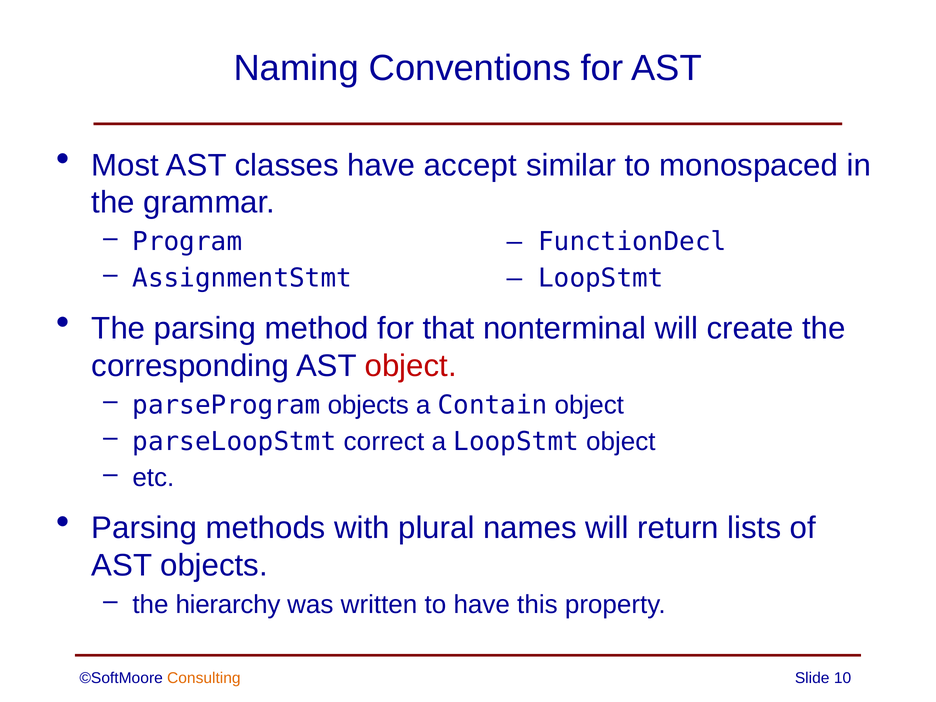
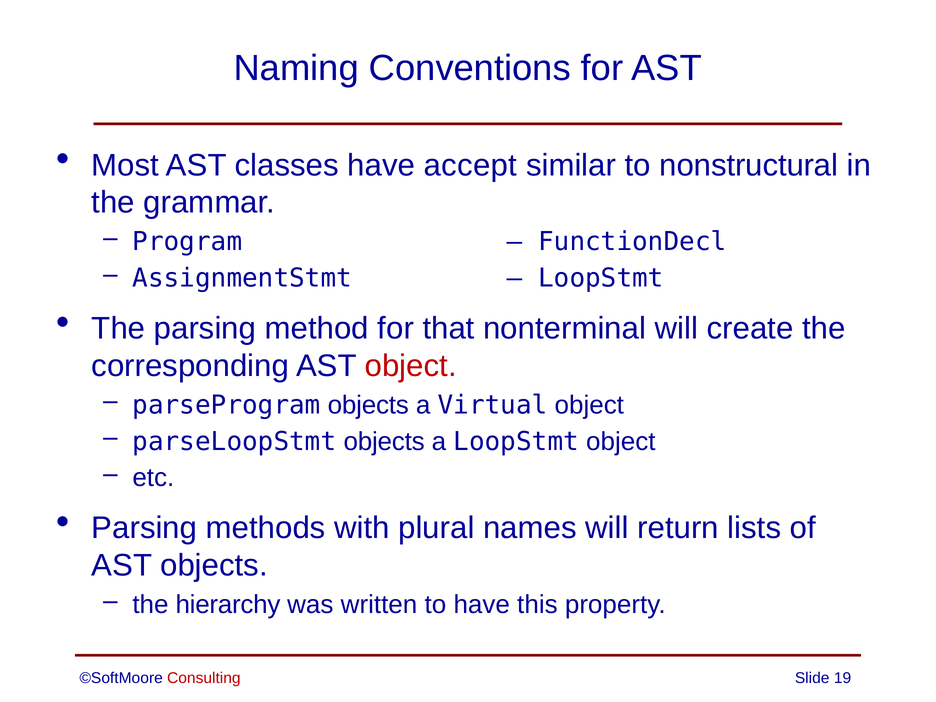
monospaced: monospaced -> nonstructural (749, 165)
Contain: Contain -> Virtual (493, 405)
parseLoopStmt correct: correct -> objects (384, 442)
Consulting colour: orange -> red (204, 678)
10: 10 -> 19 (843, 678)
